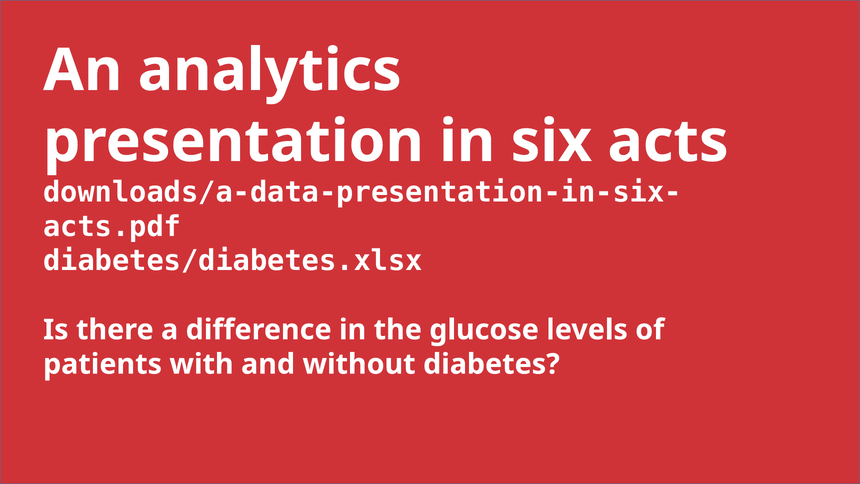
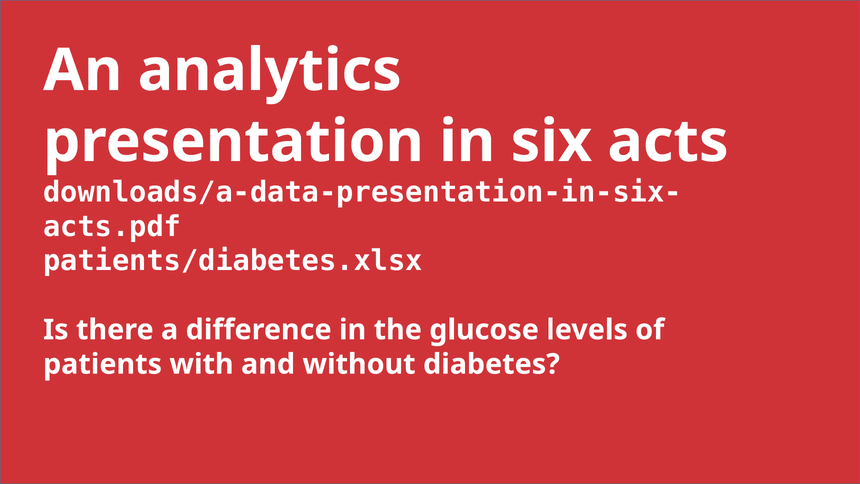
diabetes/diabetes.xlsx: diabetes/diabetes.xlsx -> patients/diabetes.xlsx (233, 261)
